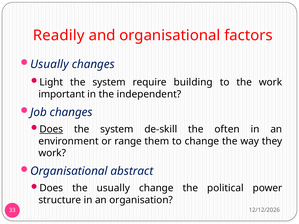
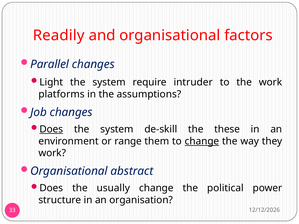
Usually: Usually -> Parallel (50, 64)
building: building -> intruder (193, 82)
important: important -> platforms (62, 94)
independent: independent -> assumptions (149, 94)
often: often -> these (227, 129)
change underline: none -> present (202, 141)
